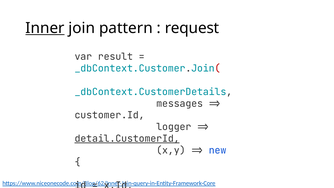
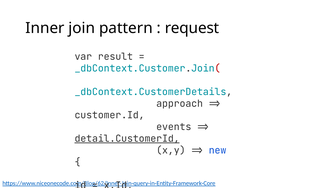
Inner underline: present -> none (45, 28)
messages: messages -> approach (180, 103)
logger: logger -> events (174, 127)
